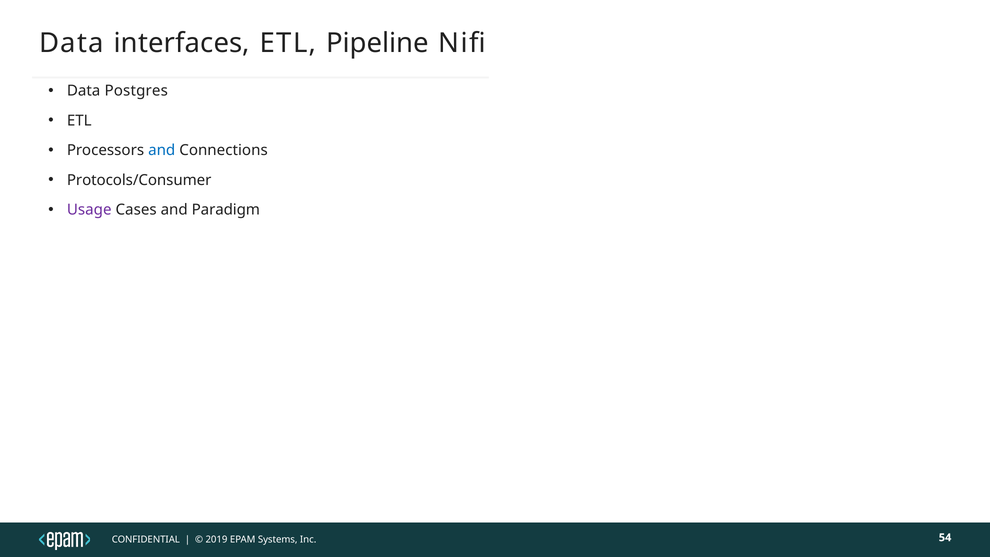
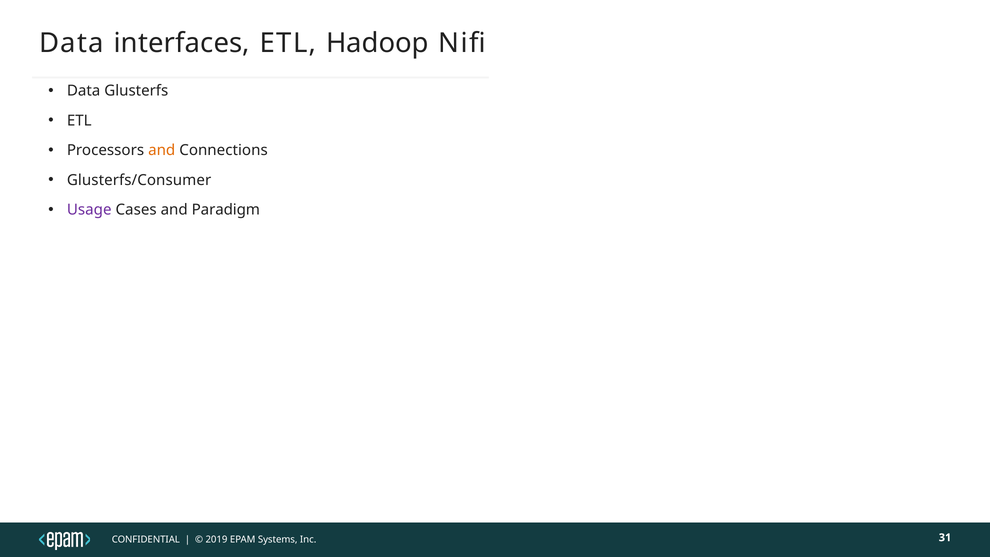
Pipeline: Pipeline -> Hadoop (377, 43)
Postgres: Postgres -> Glusterfs (136, 91)
and colour: blue -> orange (162, 150)
Protocols/Consumer: Protocols/Consumer -> Glusterfs/Consumer (139, 180)
54: 54 -> 31 (945, 537)
